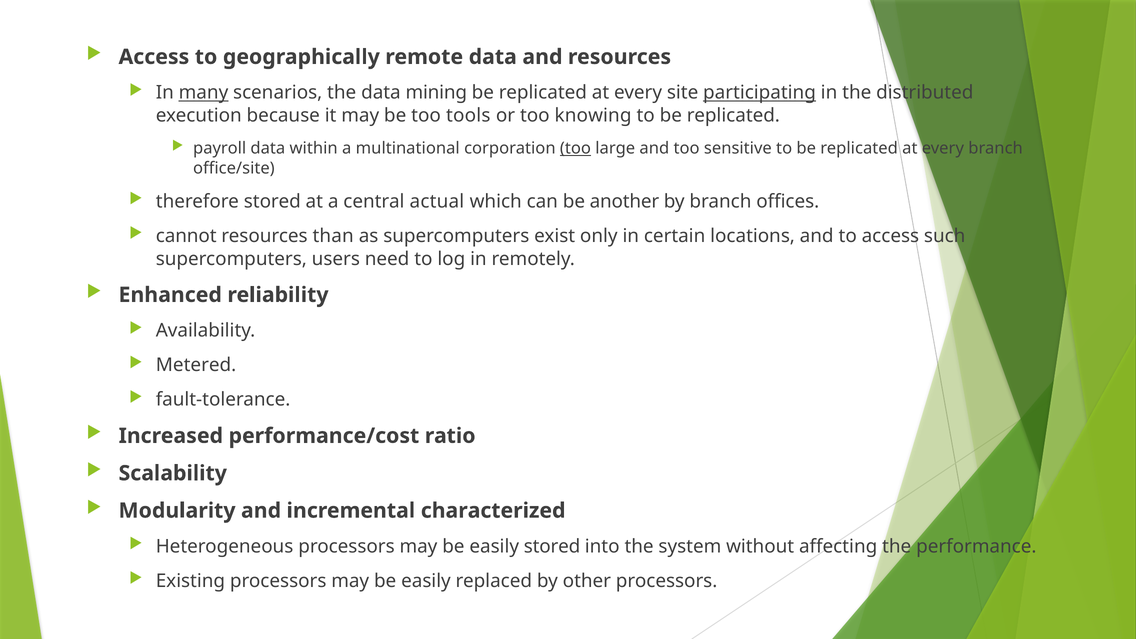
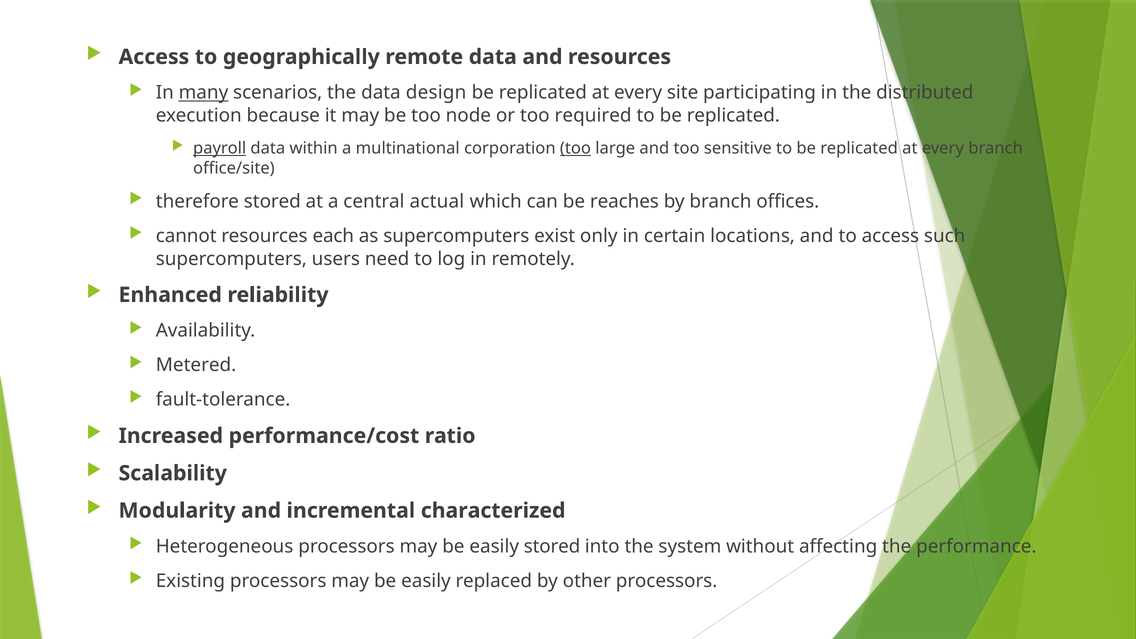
mining: mining -> design (436, 93)
participating underline: present -> none (759, 93)
tools: tools -> node (468, 115)
knowing: knowing -> required (593, 115)
payroll underline: none -> present (220, 148)
another: another -> reaches (624, 202)
than: than -> each (333, 236)
